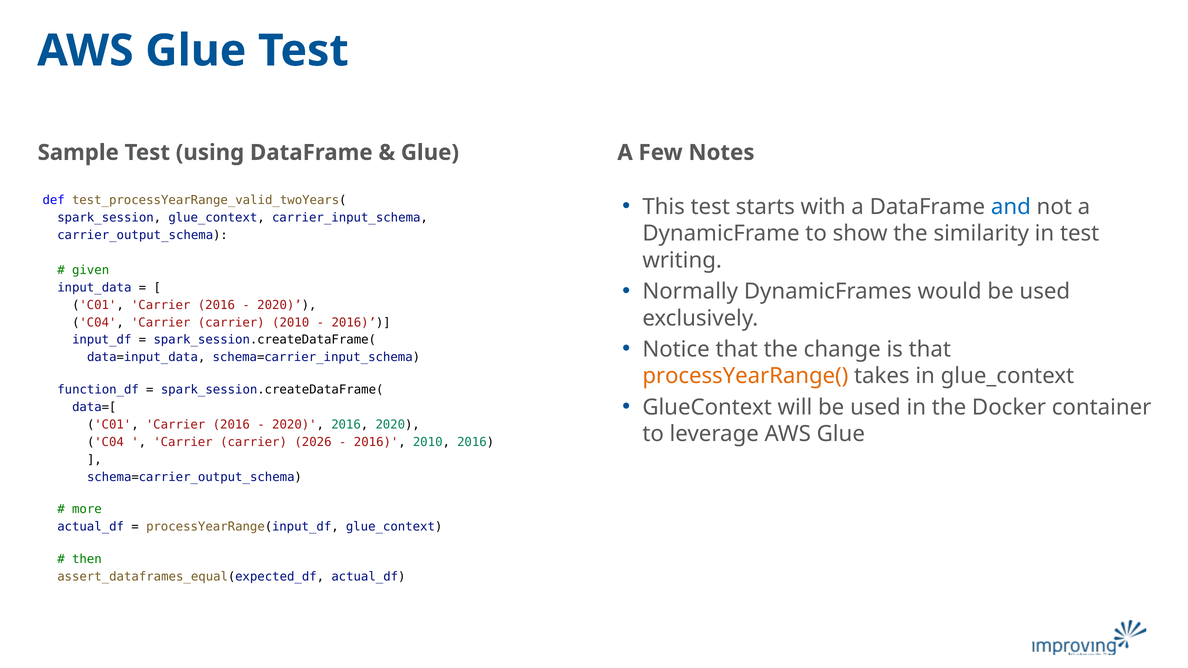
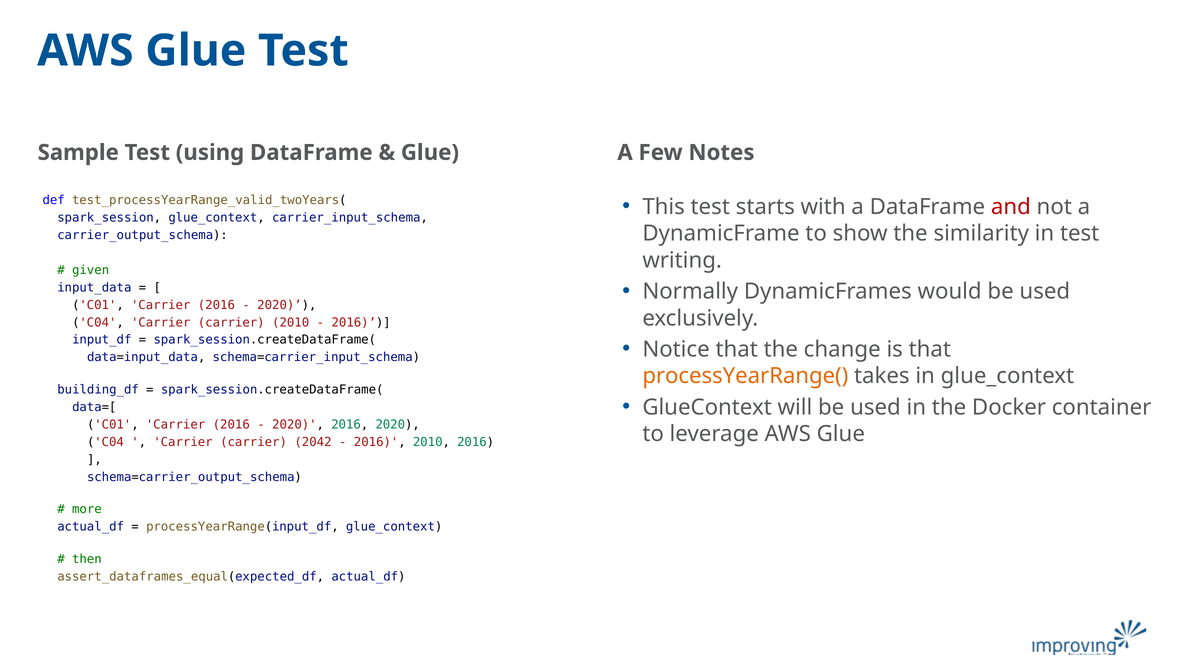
and colour: blue -> red (1011, 207)
function_df: function_df -> building_df (98, 390)
2026: 2026 -> 2042 (313, 442)
